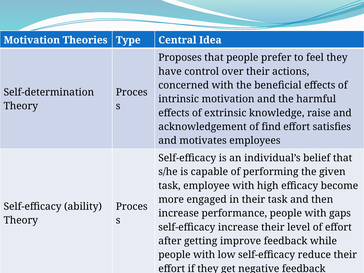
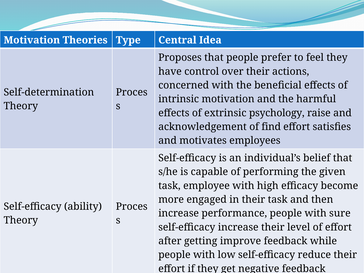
knowledge: knowledge -> psychology (277, 113)
gaps: gaps -> sure (340, 213)
